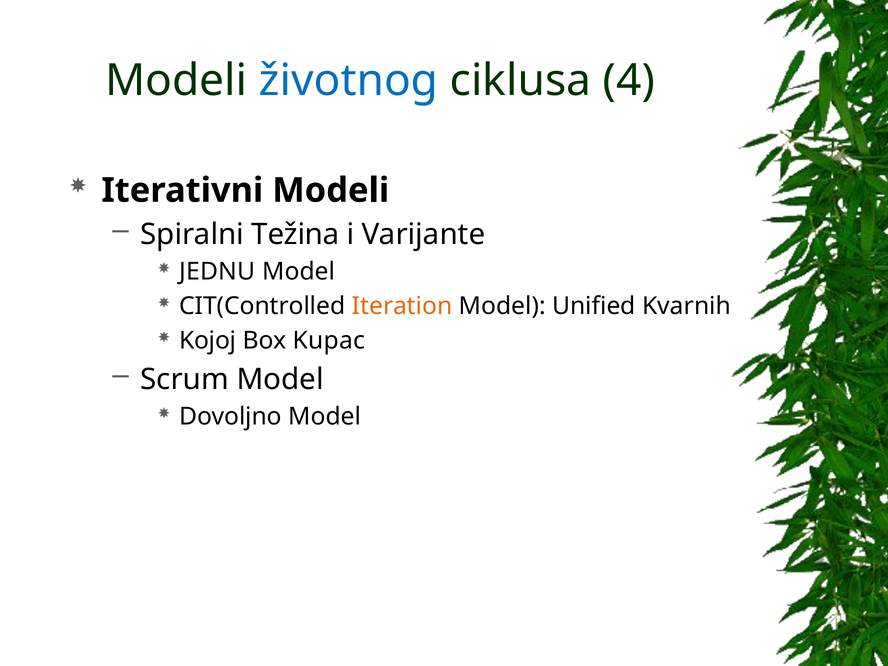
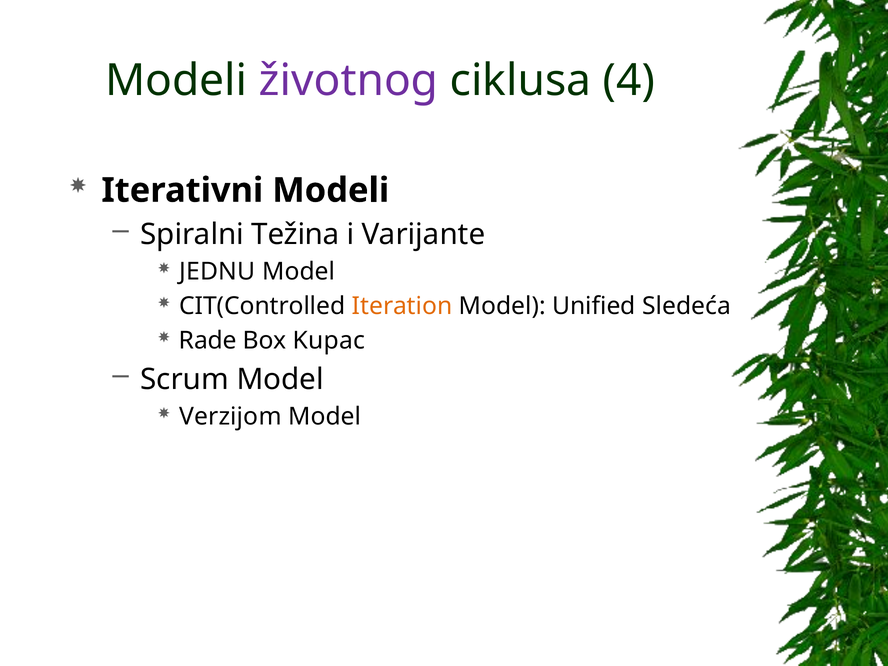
životnog colour: blue -> purple (349, 81)
Kvarnih: Kvarnih -> Sledeća (687, 306)
Kojoj: Kojoj -> Rade (208, 341)
Dovoljno: Dovoljno -> Verzijom (230, 417)
